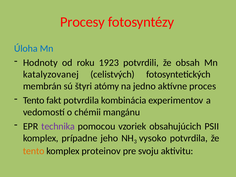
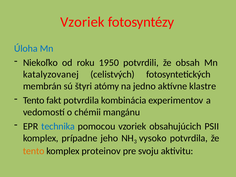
Procesy: Procesy -> Vzoriek (82, 22)
Hodnoty: Hodnoty -> Niekoľko (40, 63)
1923: 1923 -> 1950 (109, 63)
proces: proces -> klastre (203, 86)
technika colour: purple -> blue (58, 126)
